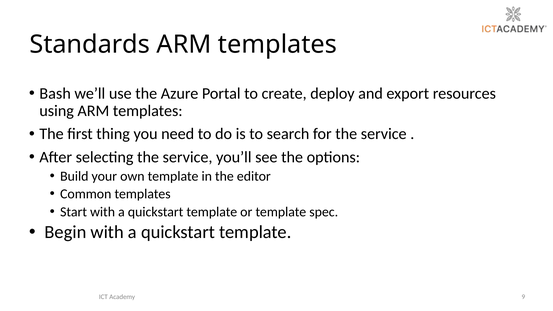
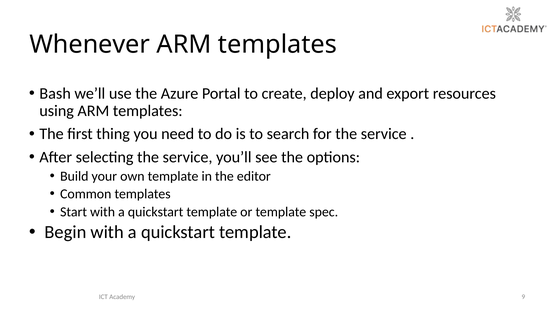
Standards: Standards -> Whenever (90, 44)
